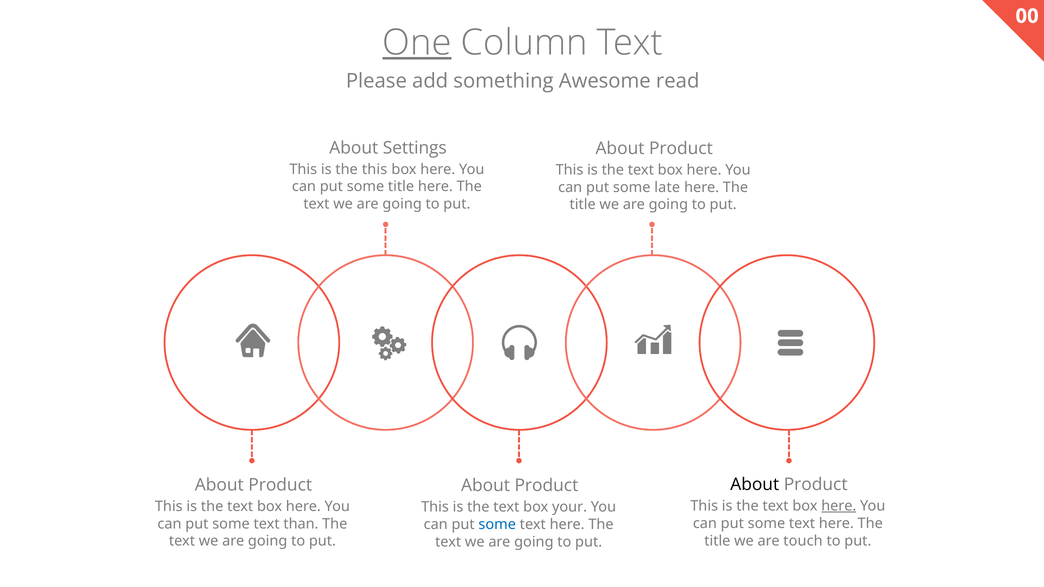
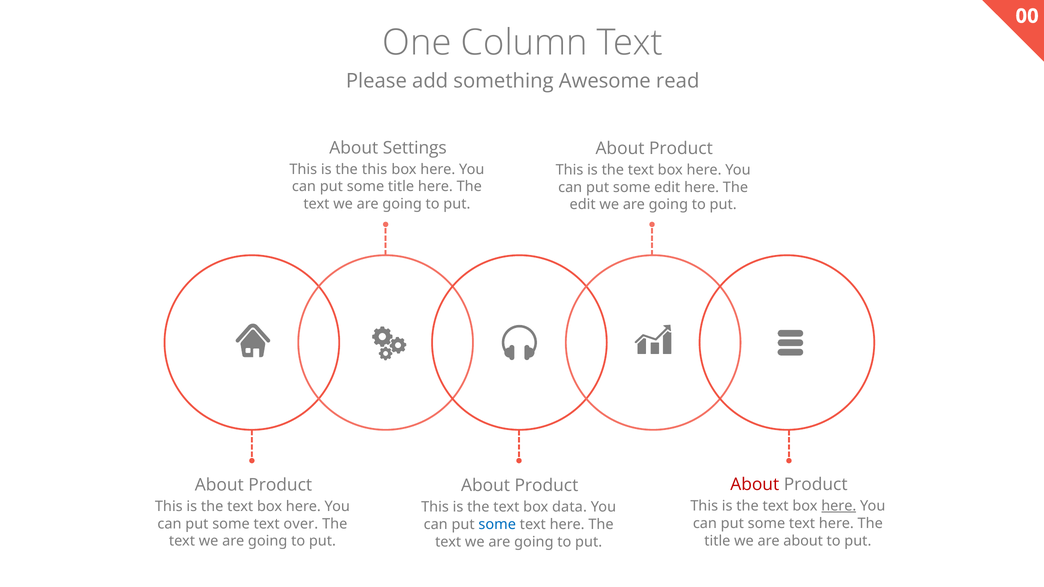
One underline: present -> none (417, 43)
some late: late -> edit (667, 187)
title: title -> edit (583, 205)
About colour: black -> red (755, 485)
your: your -> data (569, 507)
than: than -> over (301, 524)
are touch: touch -> about (803, 541)
